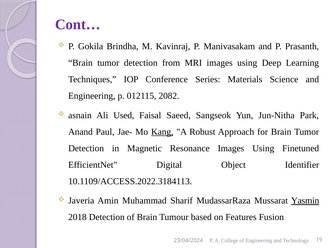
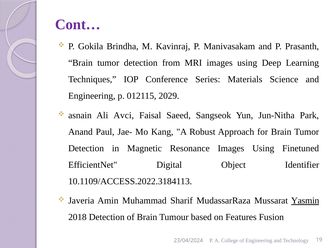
2082: 2082 -> 2029 (169, 96)
Used: Used -> Avci (124, 115)
Kang underline: present -> none (162, 132)
